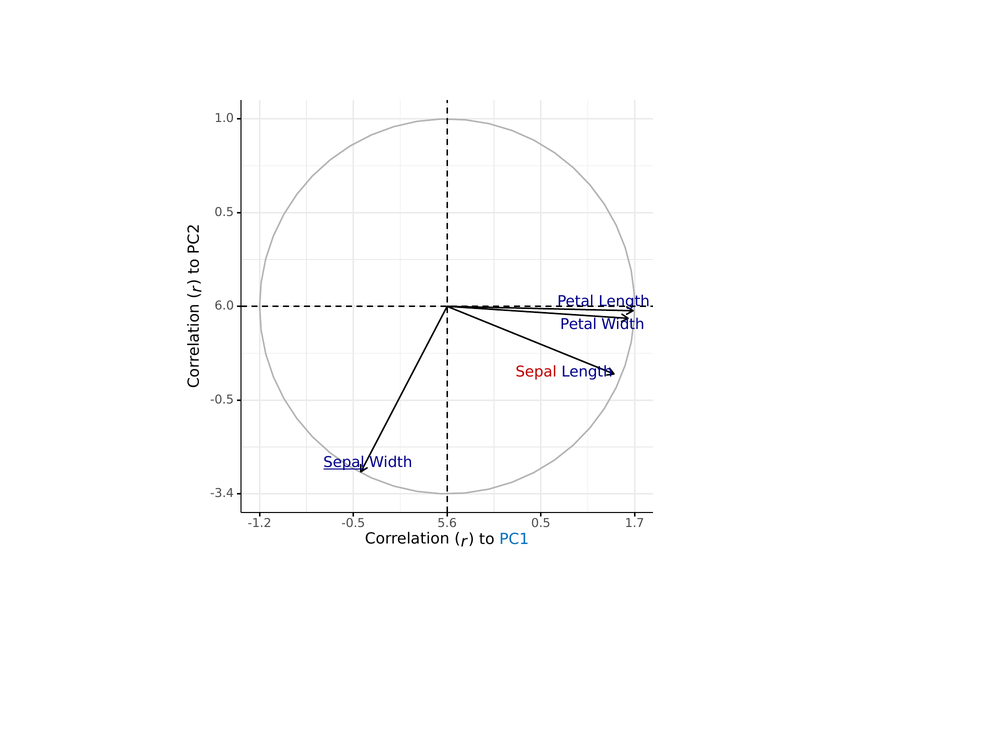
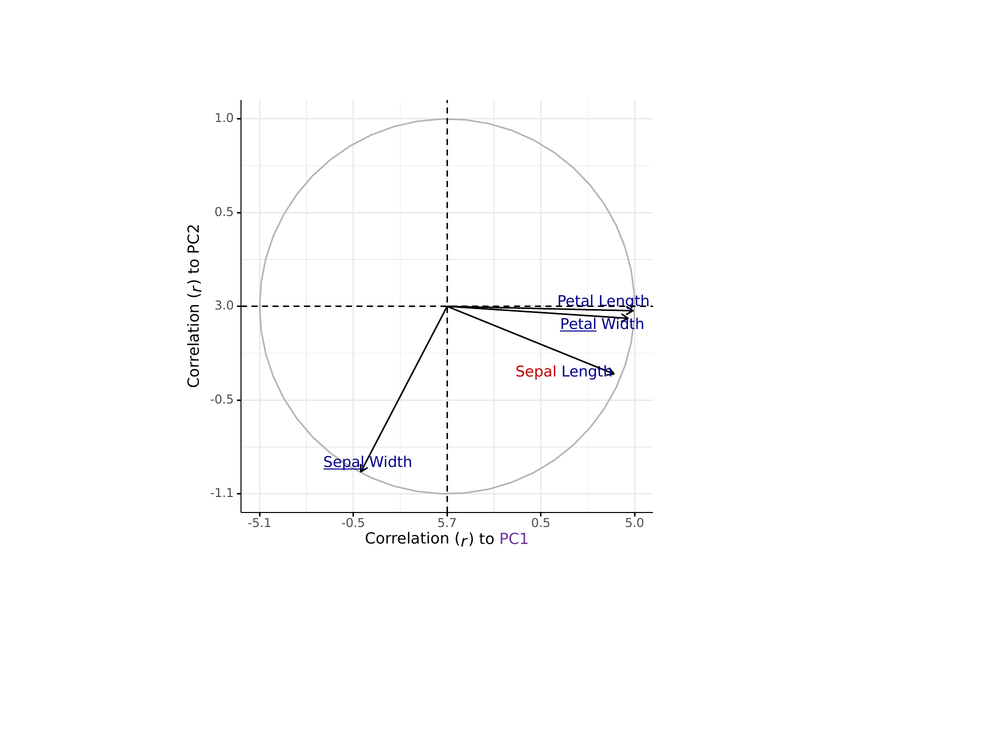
6.0: 6.0 -> 3.0 (224, 306)
Petal underline: none -> present (578, 325)
-3.4: -3.4 -> -1.1 (222, 493)
-1.2: -1.2 -> -5.1 (260, 523)
5.6: 5.6 -> 5.7 (447, 523)
1.7: 1.7 -> 5.0 (635, 523)
PC1 colour: blue -> purple (514, 539)
